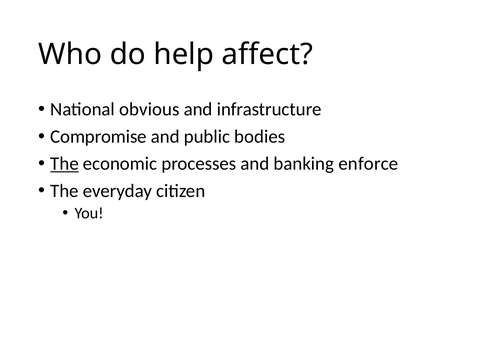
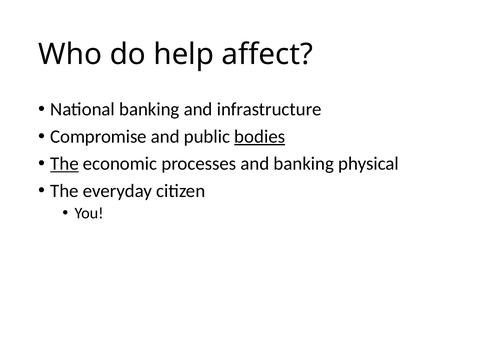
National obvious: obvious -> banking (149, 109)
bodies underline: none -> present (260, 136)
enforce: enforce -> physical (369, 164)
